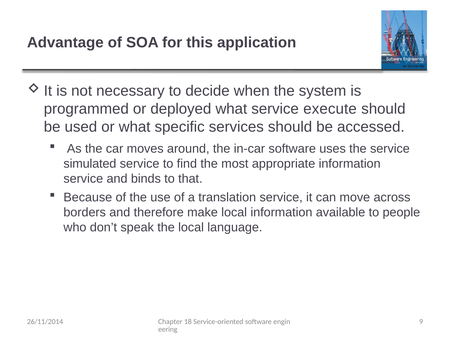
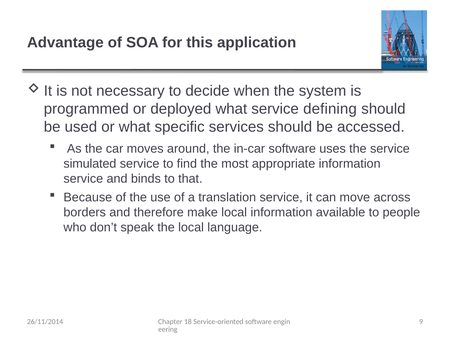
execute: execute -> defining (330, 109)
